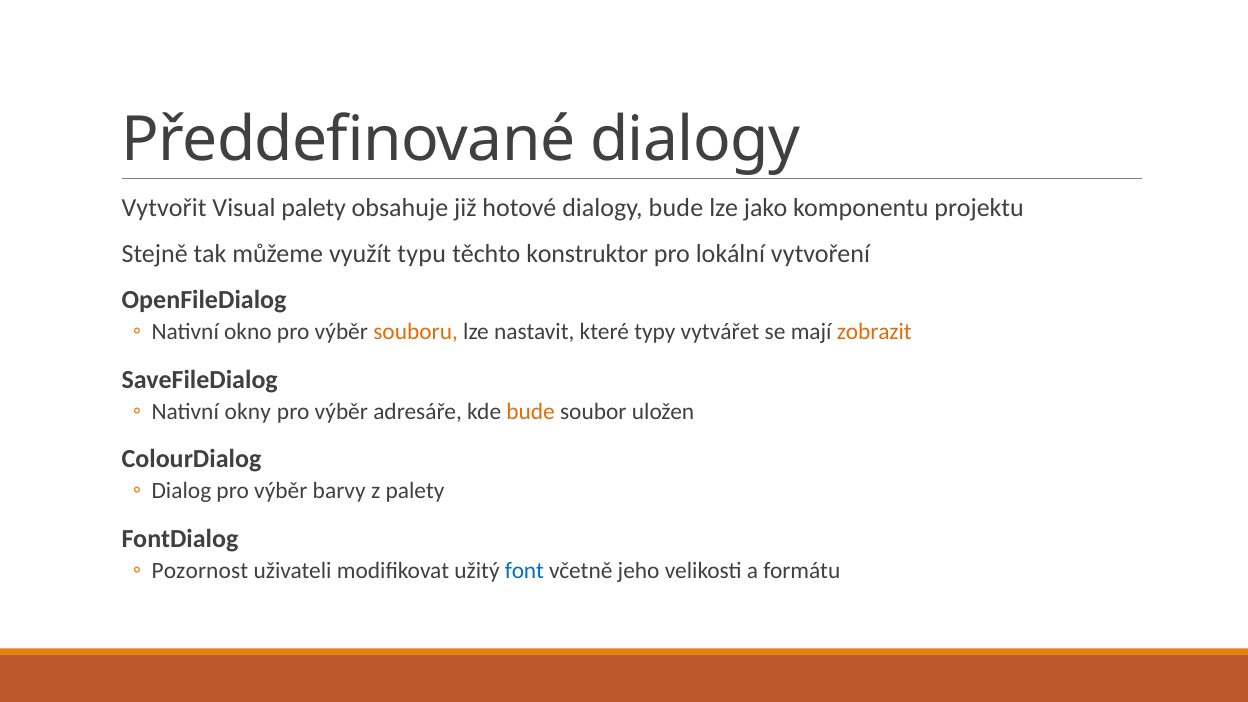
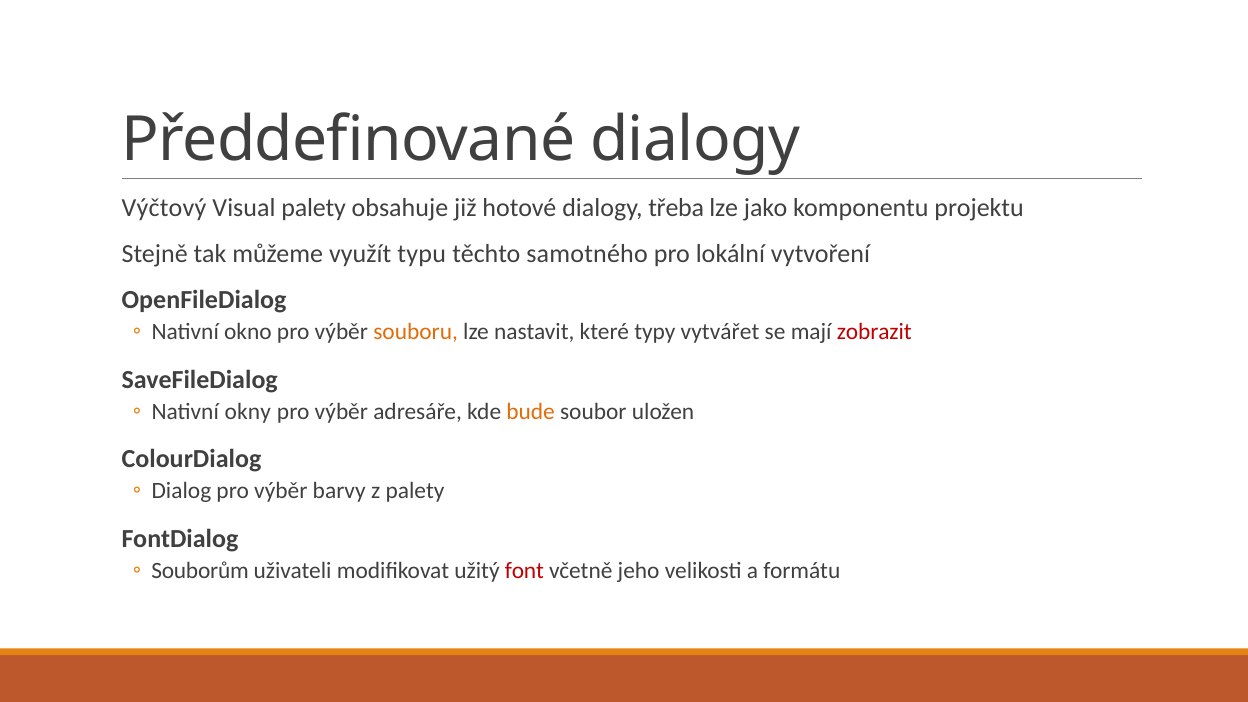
Vytvořit: Vytvořit -> Výčtový (164, 208)
dialogy bude: bude -> třeba (676, 208)
konstruktor: konstruktor -> samotného (587, 254)
zobrazit colour: orange -> red (874, 332)
Pozornost: Pozornost -> Souborům (200, 570)
font colour: blue -> red (524, 570)
